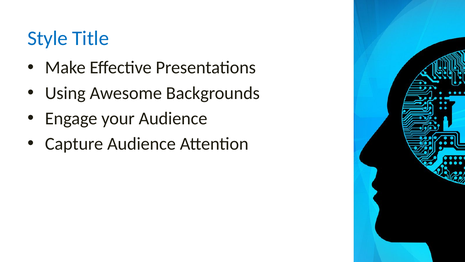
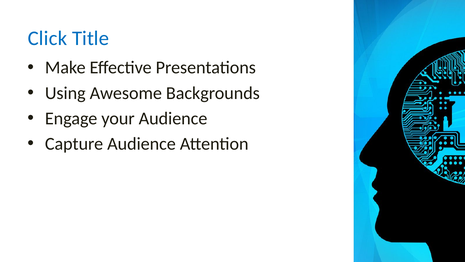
Style: Style -> Click (47, 38)
